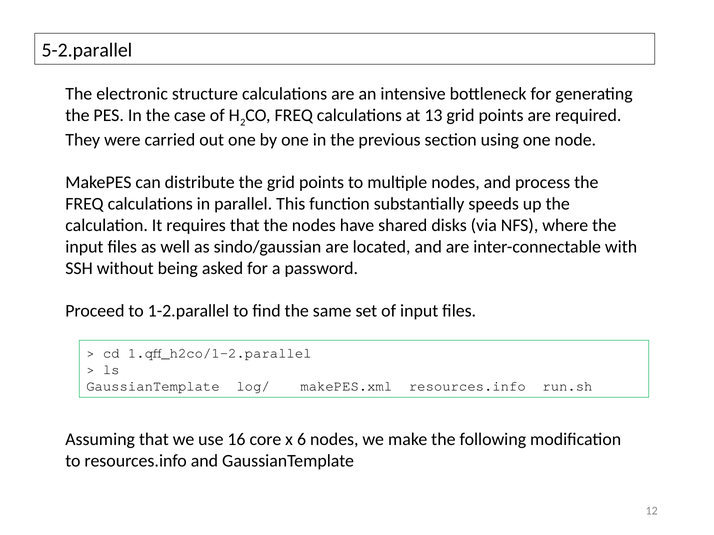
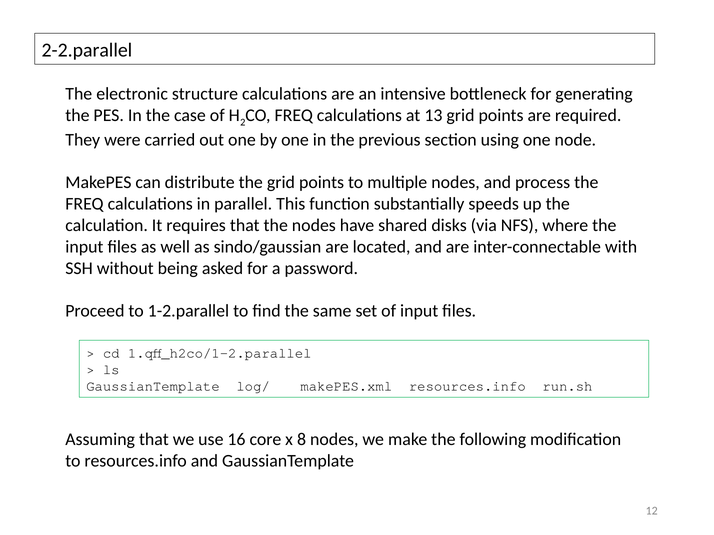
5-2.parallel: 5-2.parallel -> 2-2.parallel (87, 50)
6: 6 -> 8 (302, 440)
